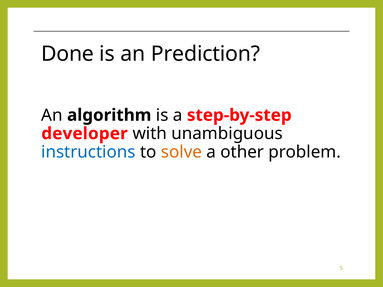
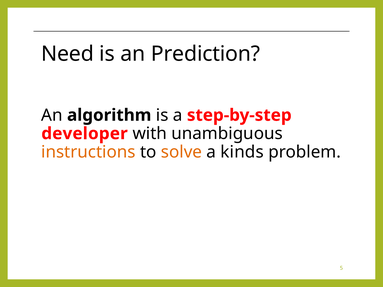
Done: Done -> Need (68, 54)
instructions colour: blue -> orange (88, 152)
other: other -> kinds (242, 152)
